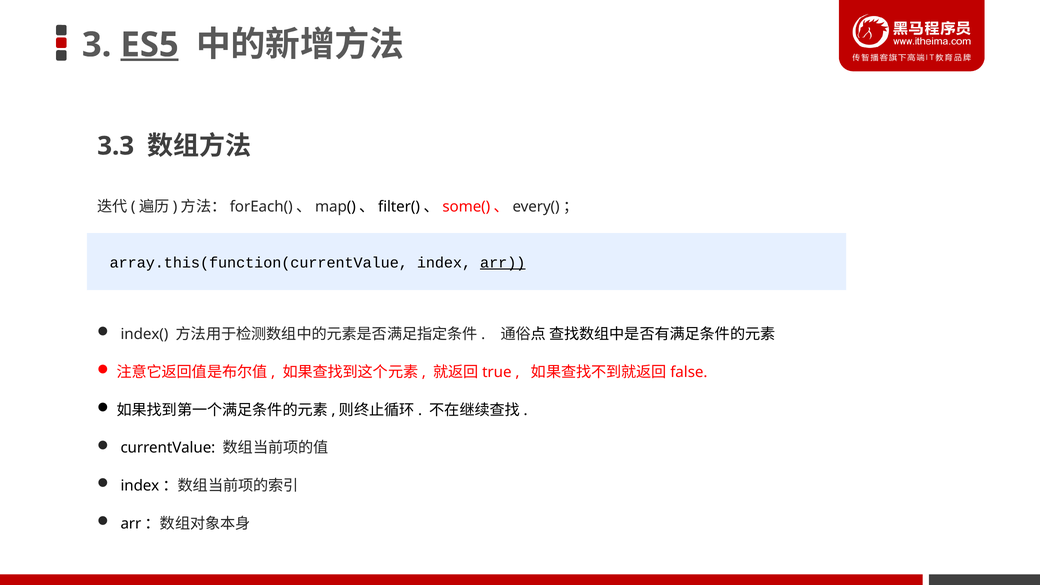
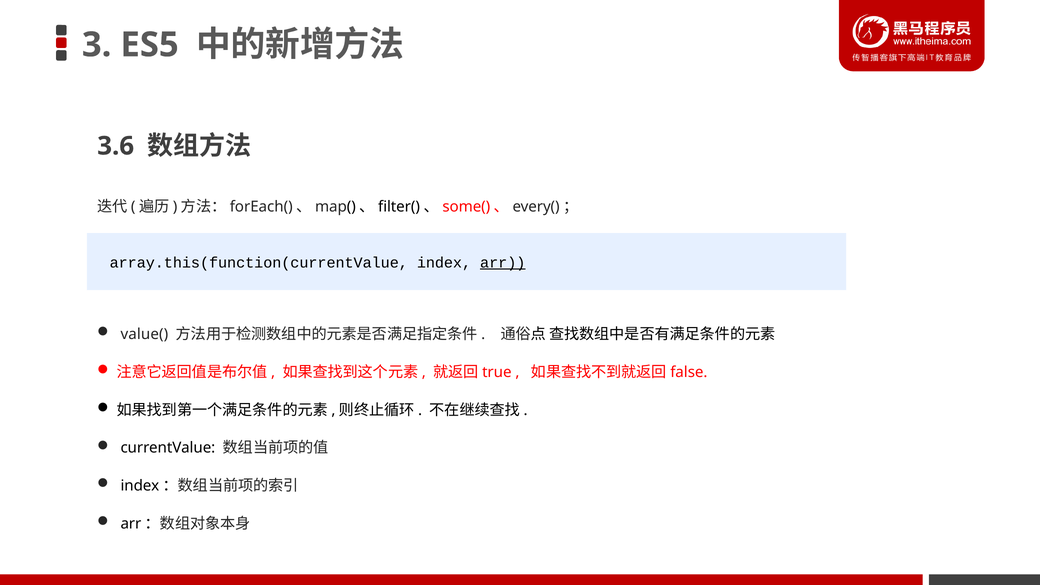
ES5 underline: present -> none (150, 45)
3.3: 3.3 -> 3.6 (116, 146)
index(: index( -> value( (144, 334)
